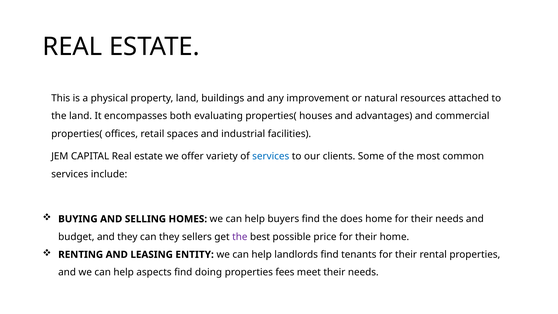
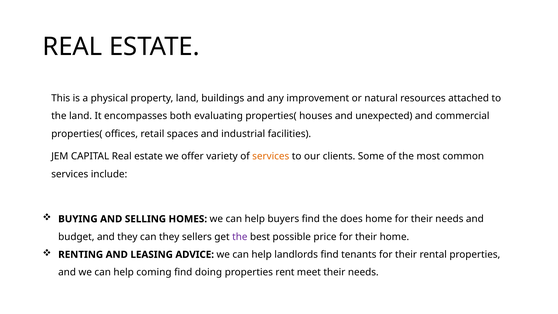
advantages: advantages -> unexpected (384, 116)
services colour: blue -> orange (271, 156)
ENTITY: ENTITY -> ADVICE (195, 254)
aspects: aspects -> coming (154, 272)
fees: fees -> rent (285, 272)
